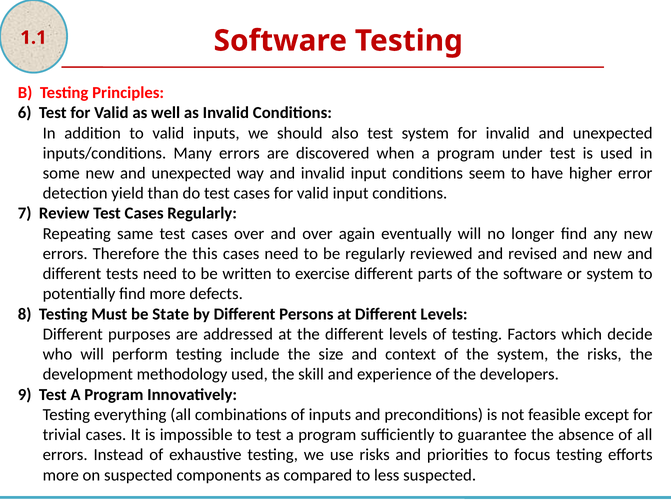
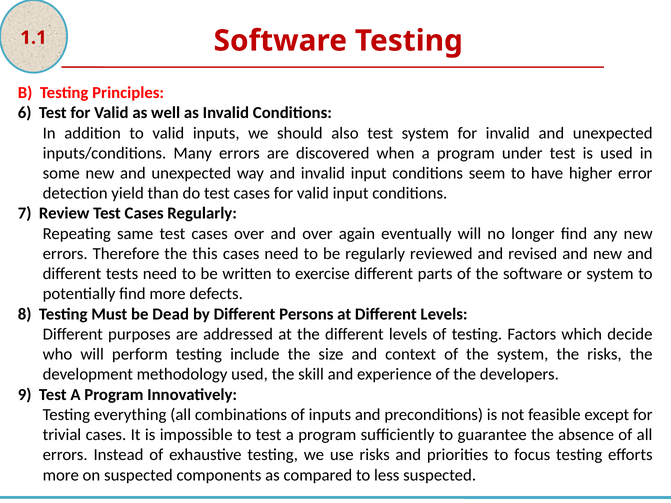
State: State -> Dead (171, 314)
